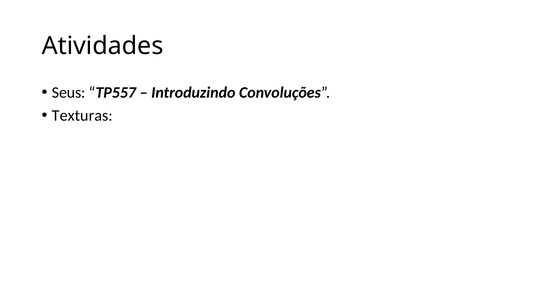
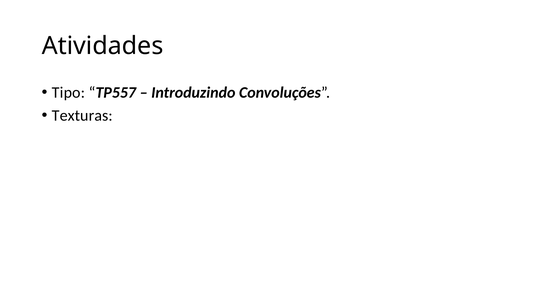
Seus: Seus -> Tipo (69, 92)
